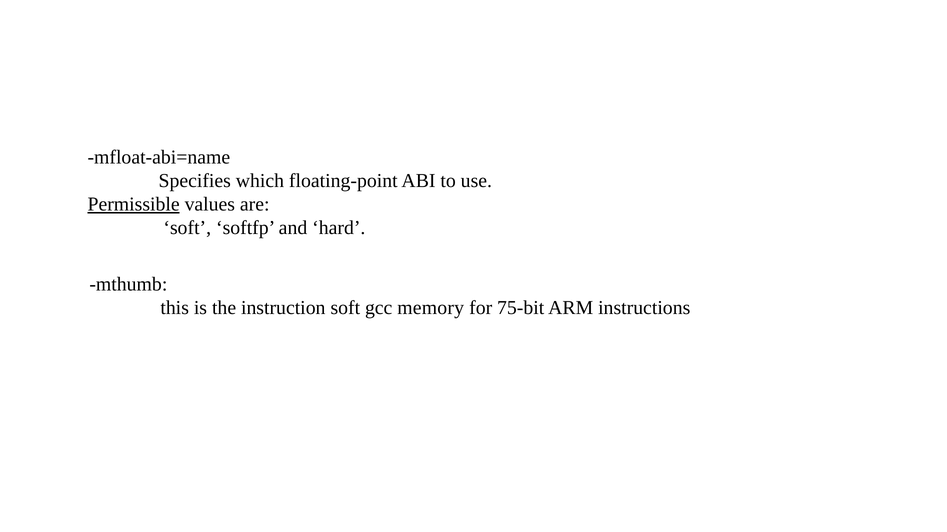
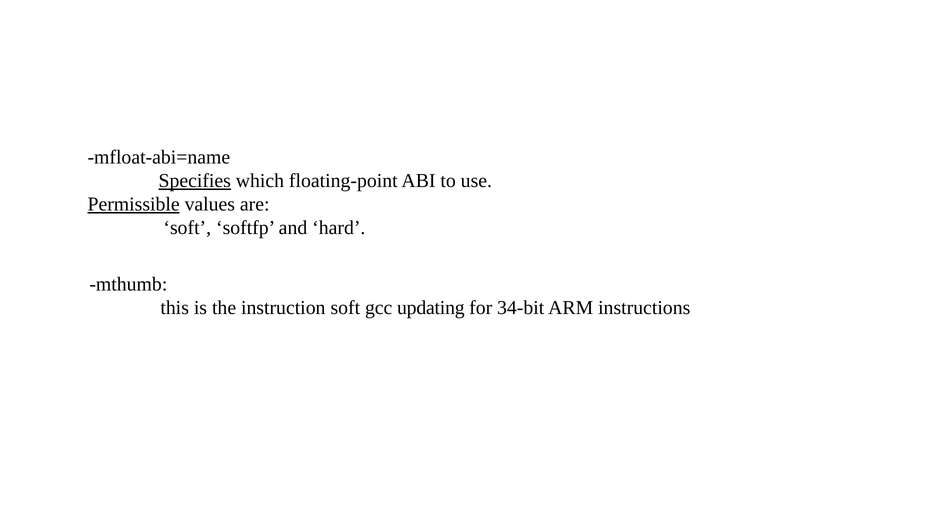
Specifies underline: none -> present (195, 181)
memory: memory -> updating (431, 308)
75-bit: 75-bit -> 34-bit (521, 308)
